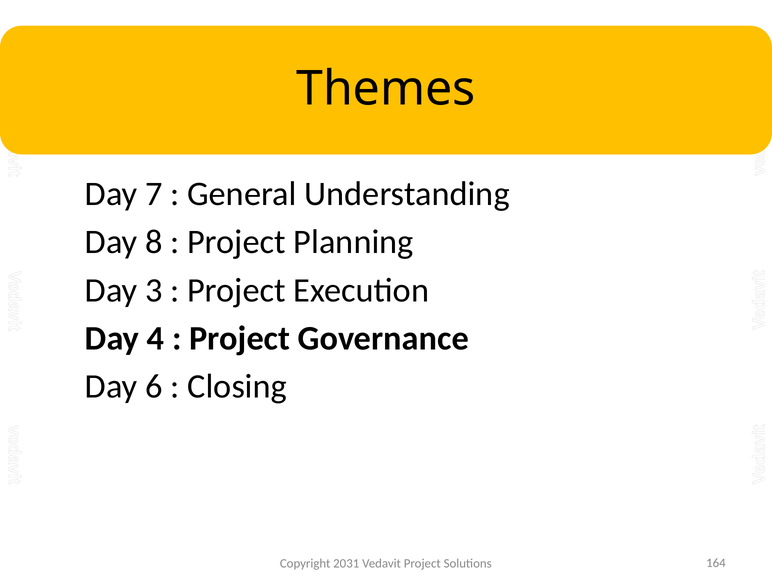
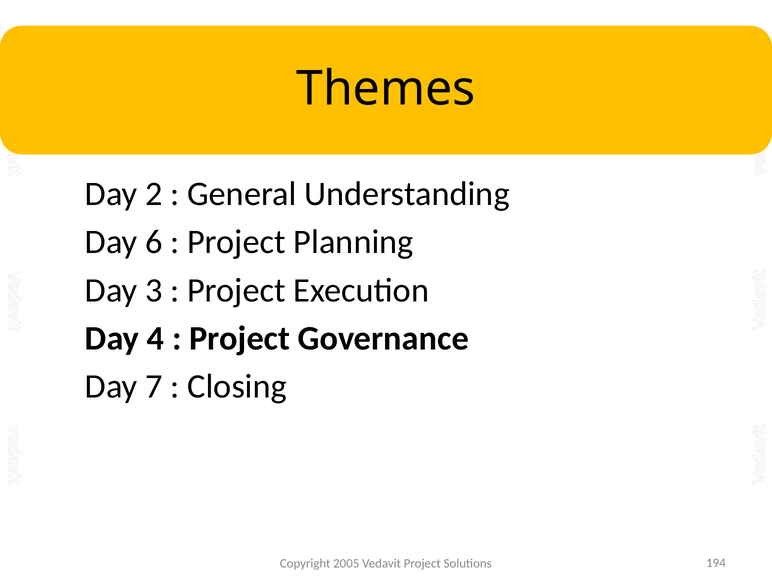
7: 7 -> 2 (154, 194)
8: 8 -> 6 (154, 242)
6: 6 -> 7 (154, 386)
2031: 2031 -> 2005 (346, 563)
164: 164 -> 194 (716, 563)
